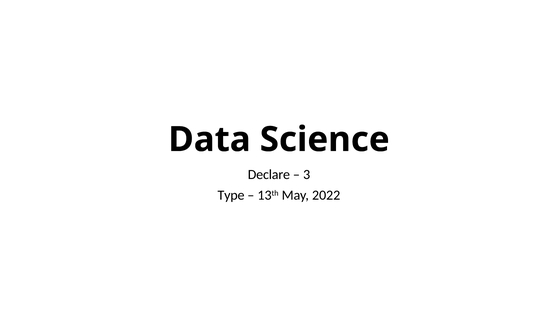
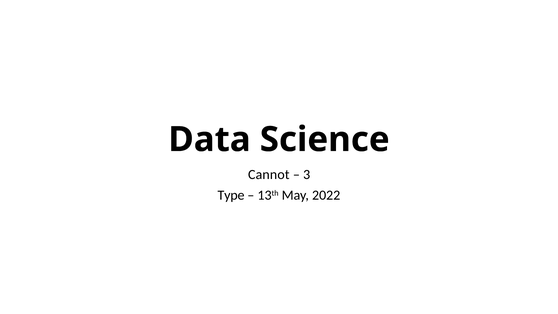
Declare: Declare -> Cannot (269, 174)
